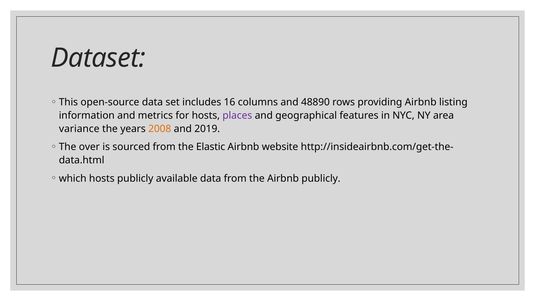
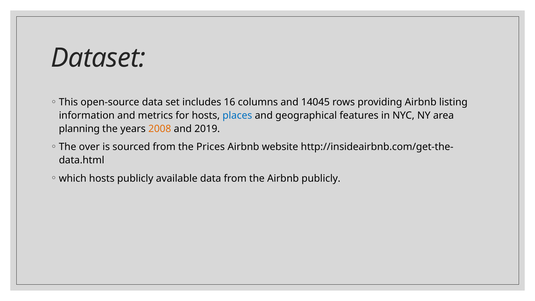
48890: 48890 -> 14045 (315, 102)
places colour: purple -> blue (237, 115)
variance: variance -> planning (79, 129)
Elastic: Elastic -> Prices (211, 147)
